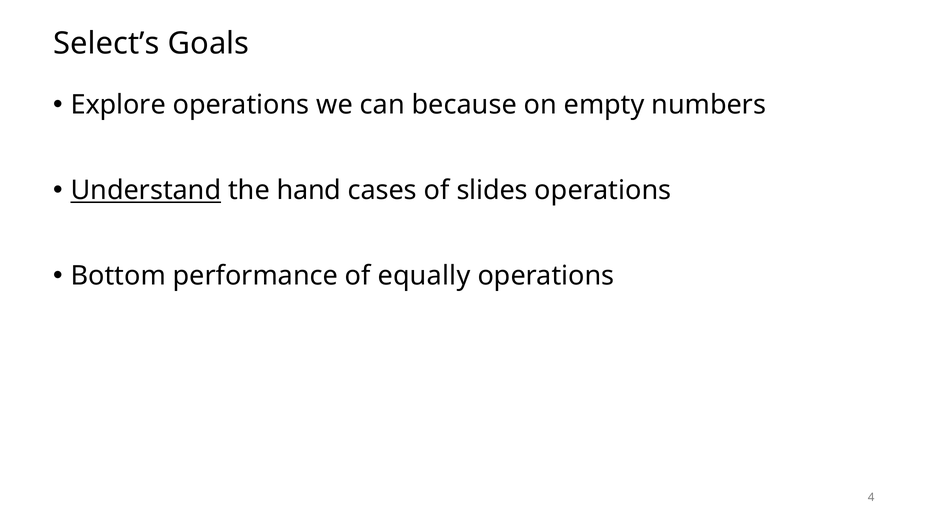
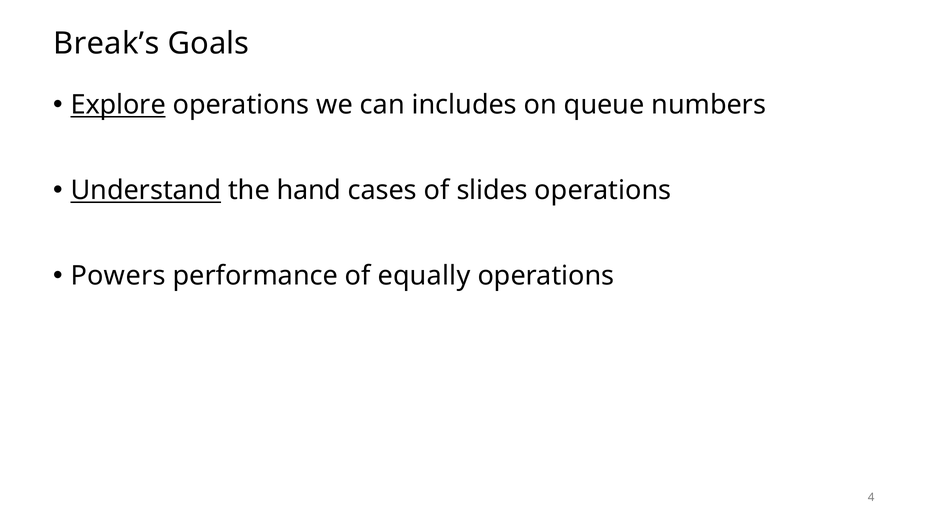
Select’s: Select’s -> Break’s (106, 43)
Explore underline: none -> present (118, 105)
because: because -> includes (464, 105)
empty: empty -> queue (604, 105)
Bottom: Bottom -> Powers (118, 276)
